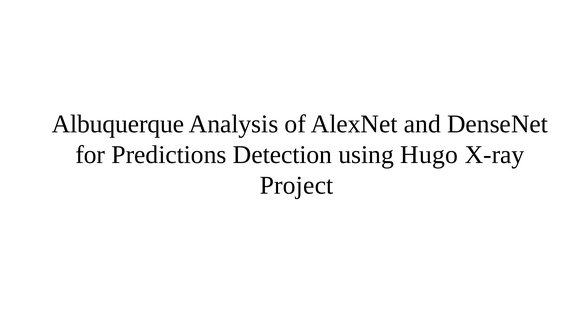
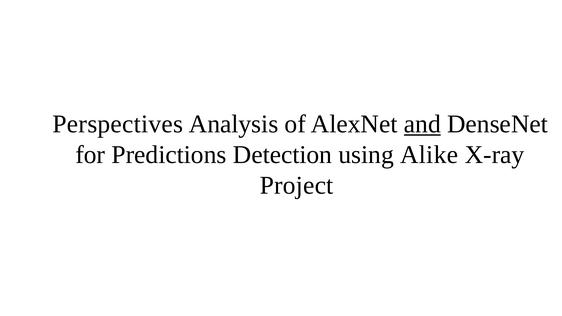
Albuquerque: Albuquerque -> Perspectives (118, 124)
and underline: none -> present (422, 124)
Hugo: Hugo -> Alike (429, 155)
